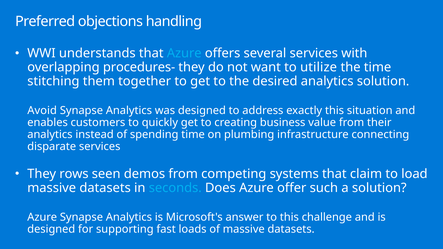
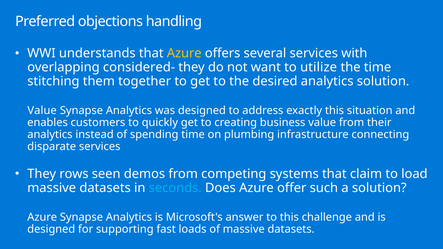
Azure colour: light blue -> yellow (184, 53)
procedures-: procedures- -> considered- (139, 67)
Avoid: Avoid -> Value (42, 111)
